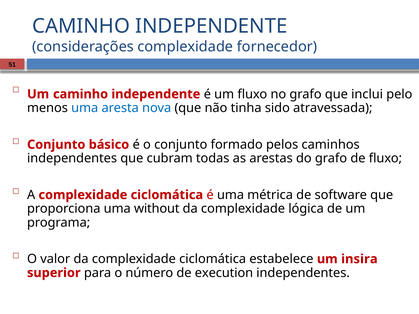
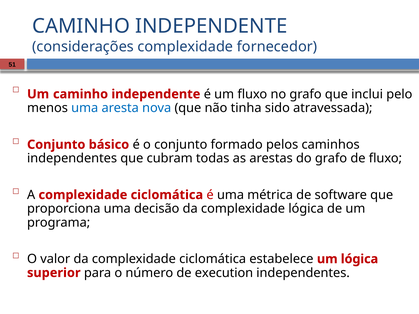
without: without -> decisão (157, 209)
um insira: insira -> lógica (360, 259)
